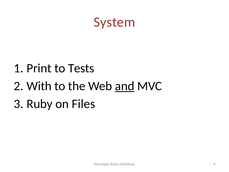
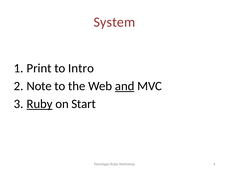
Tests: Tests -> Intro (81, 68)
With: With -> Note (39, 86)
Ruby underline: none -> present (40, 104)
Files: Files -> Start (84, 104)
